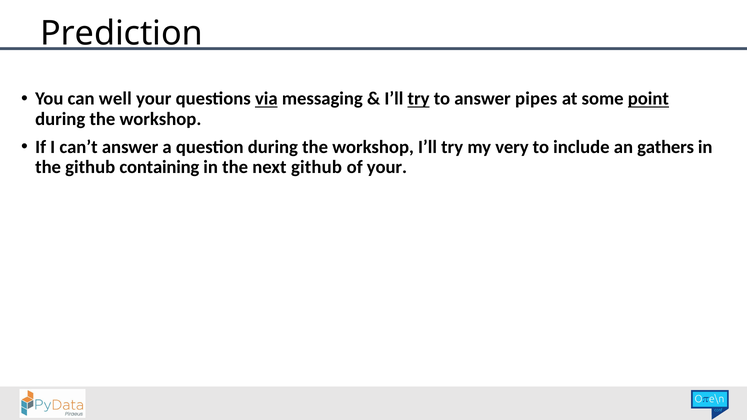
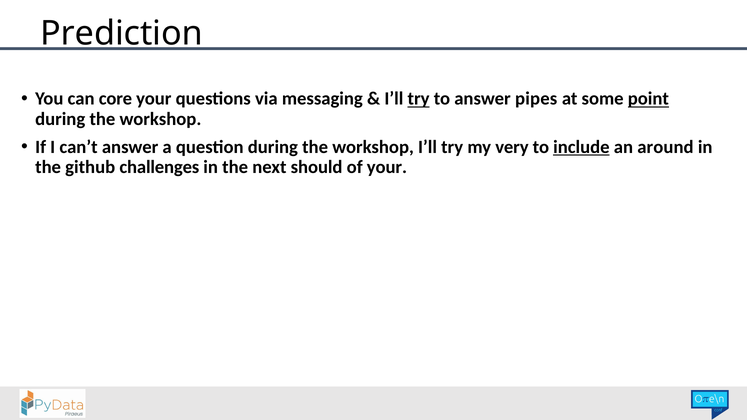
well: well -> core (115, 99)
via underline: present -> none (266, 99)
include underline: none -> present (581, 147)
gathers: gathers -> around (665, 147)
containing: containing -> challenges (159, 167)
next github: github -> should (317, 167)
